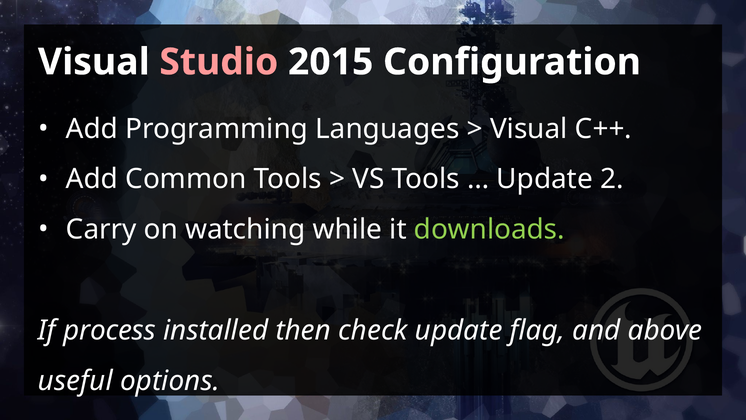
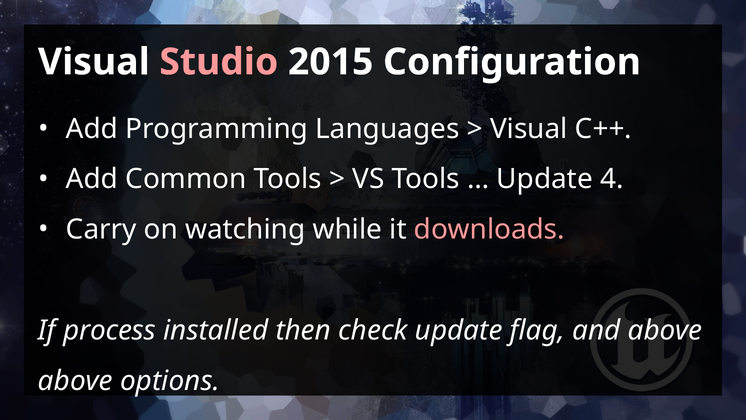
2: 2 -> 4 (612, 179)
downloads colour: light green -> pink (489, 229)
useful: useful -> above (75, 380)
